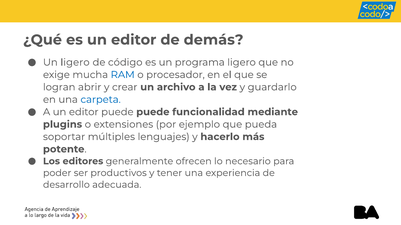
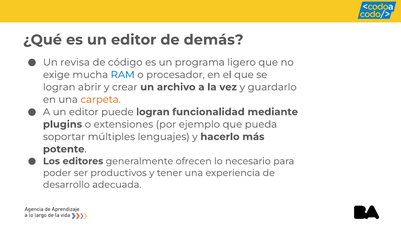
Un ligero: ligero -> revisa (75, 62)
carpeta colour: blue -> orange (101, 100)
puede puede: puede -> logran (153, 112)
